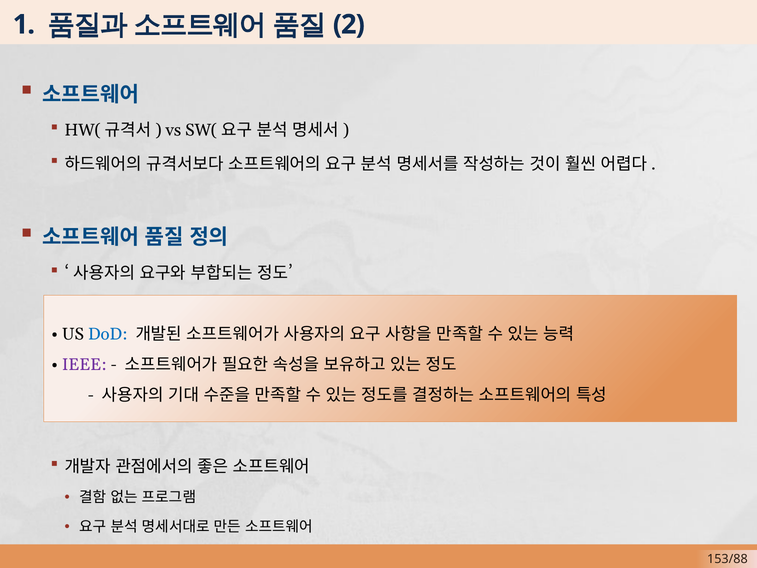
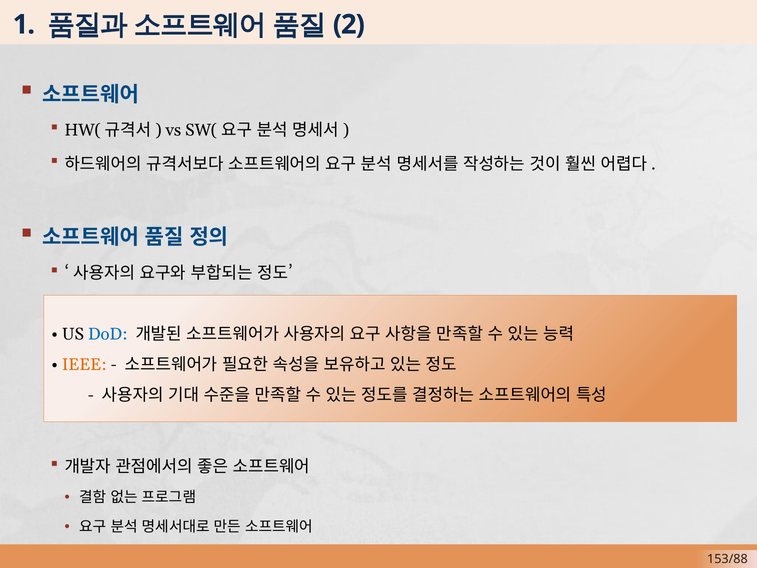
IEEE colour: purple -> orange (84, 365)
